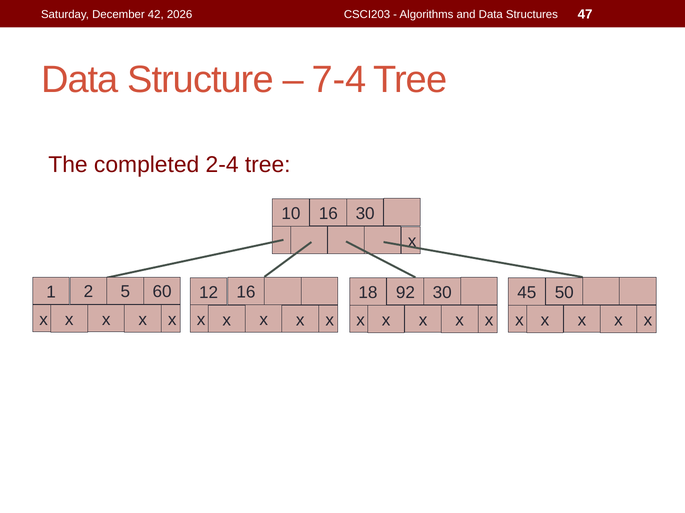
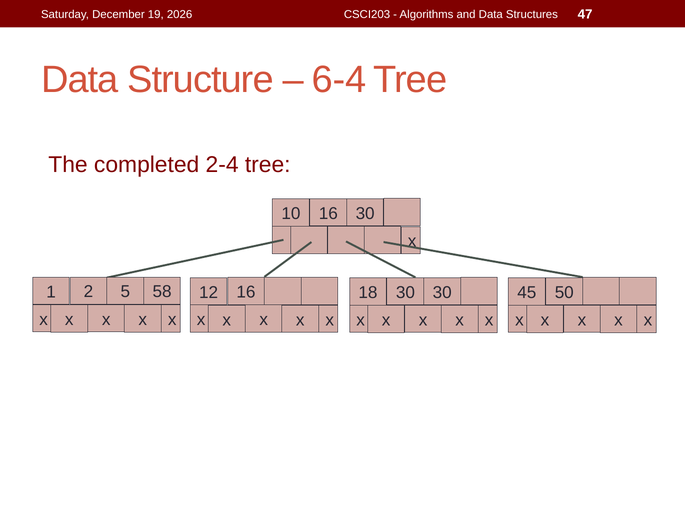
42: 42 -> 19 (156, 14)
7-4: 7-4 -> 6-4 (339, 80)
60: 60 -> 58 (162, 292)
18 92: 92 -> 30 (405, 293)
